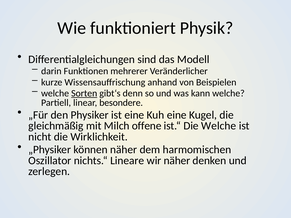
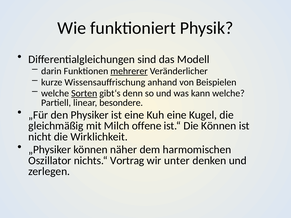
mehrerer underline: none -> present (129, 71)
Die Welche: Welche -> Können (219, 126)
Lineare: Lineare -> Vortrag (127, 161)
wir näher: näher -> unter (177, 161)
